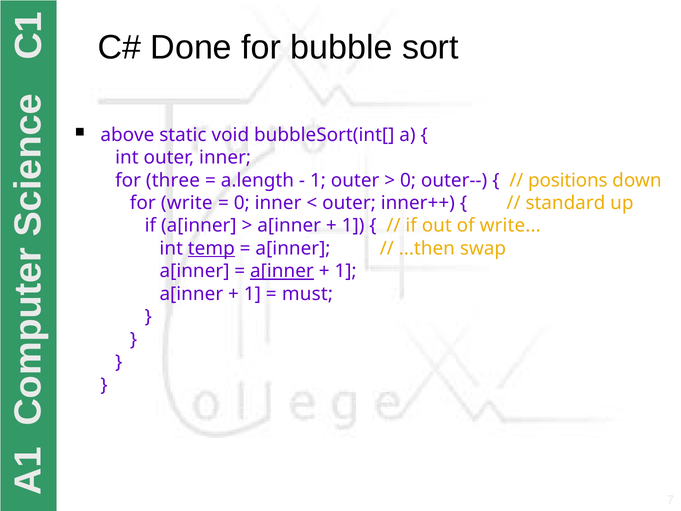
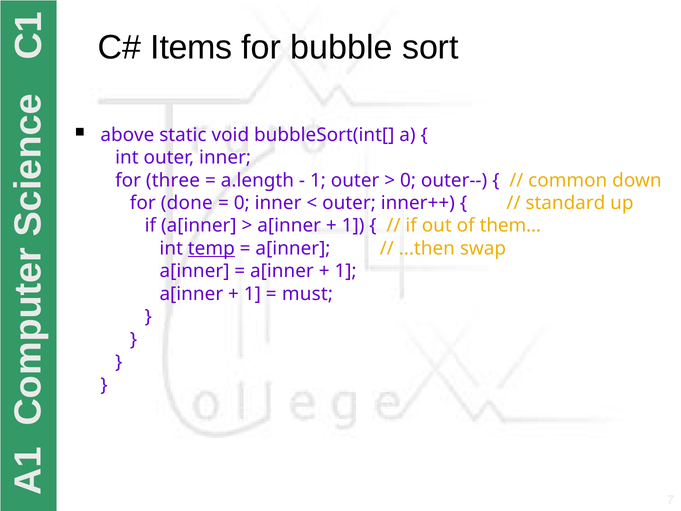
Done: Done -> Items (191, 47)
positions: positions -> common (568, 180)
for write: write -> done (187, 203)
of write: write -> them (510, 226)
a[inner underline: present -> none (282, 271)
